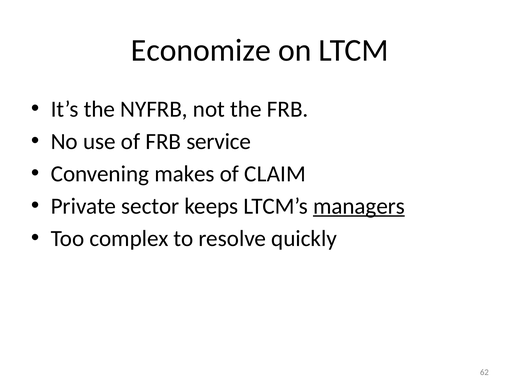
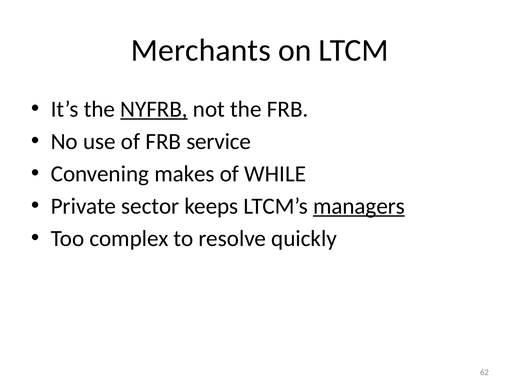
Economize: Economize -> Merchants (201, 50)
NYFRB underline: none -> present (154, 109)
CLAIM: CLAIM -> WHILE (275, 174)
